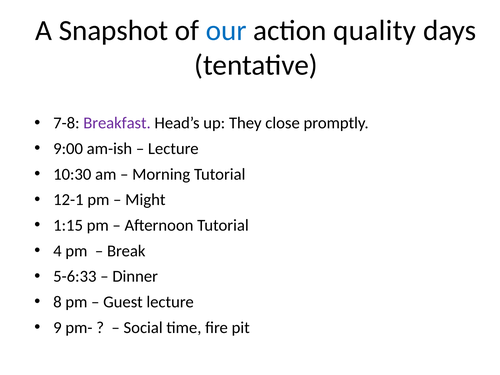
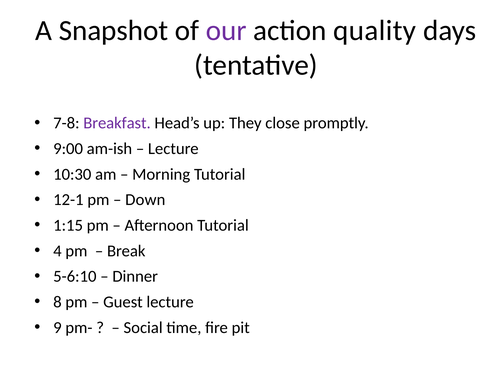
our colour: blue -> purple (226, 30)
Might: Might -> Down (145, 200)
5-6:33: 5-6:33 -> 5-6:10 (75, 276)
